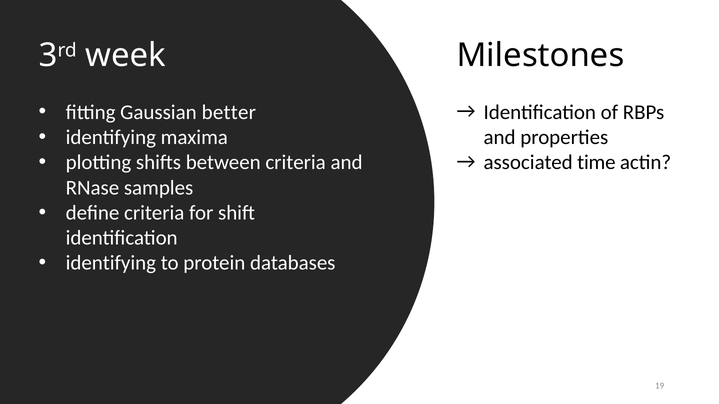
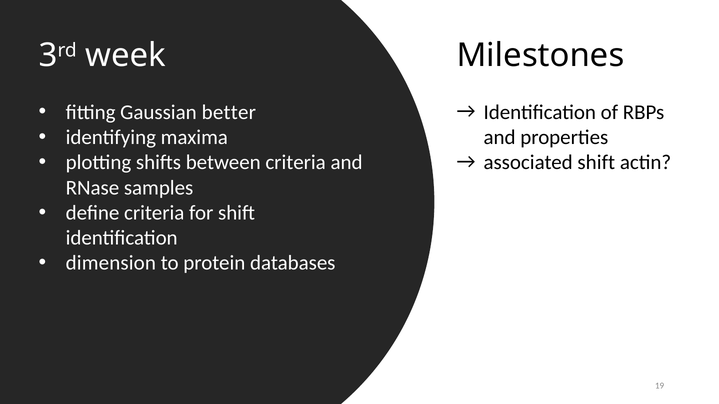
associated time: time -> shift (596, 163)
identifying: identifying -> dimension (111, 263)
